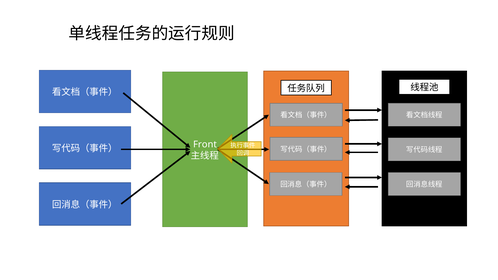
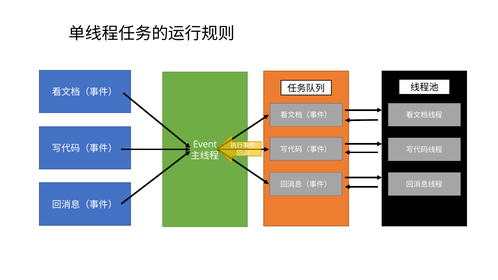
Front: Front -> Event (205, 144)
